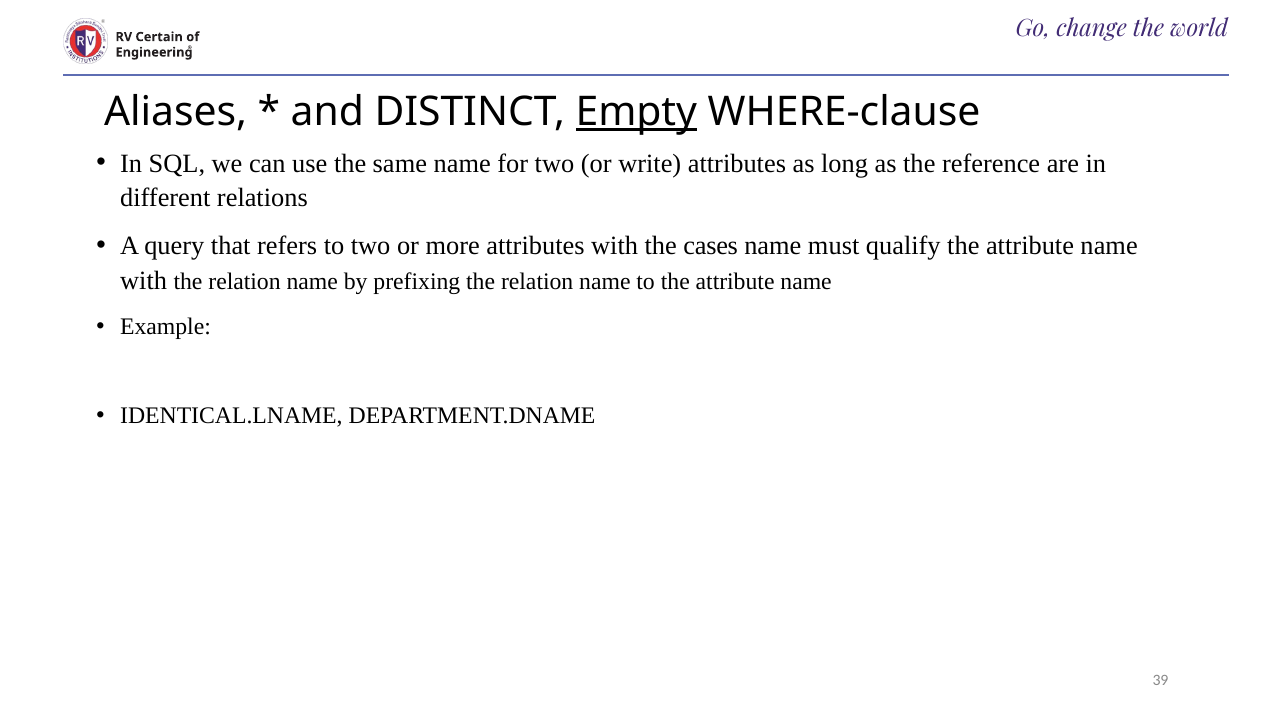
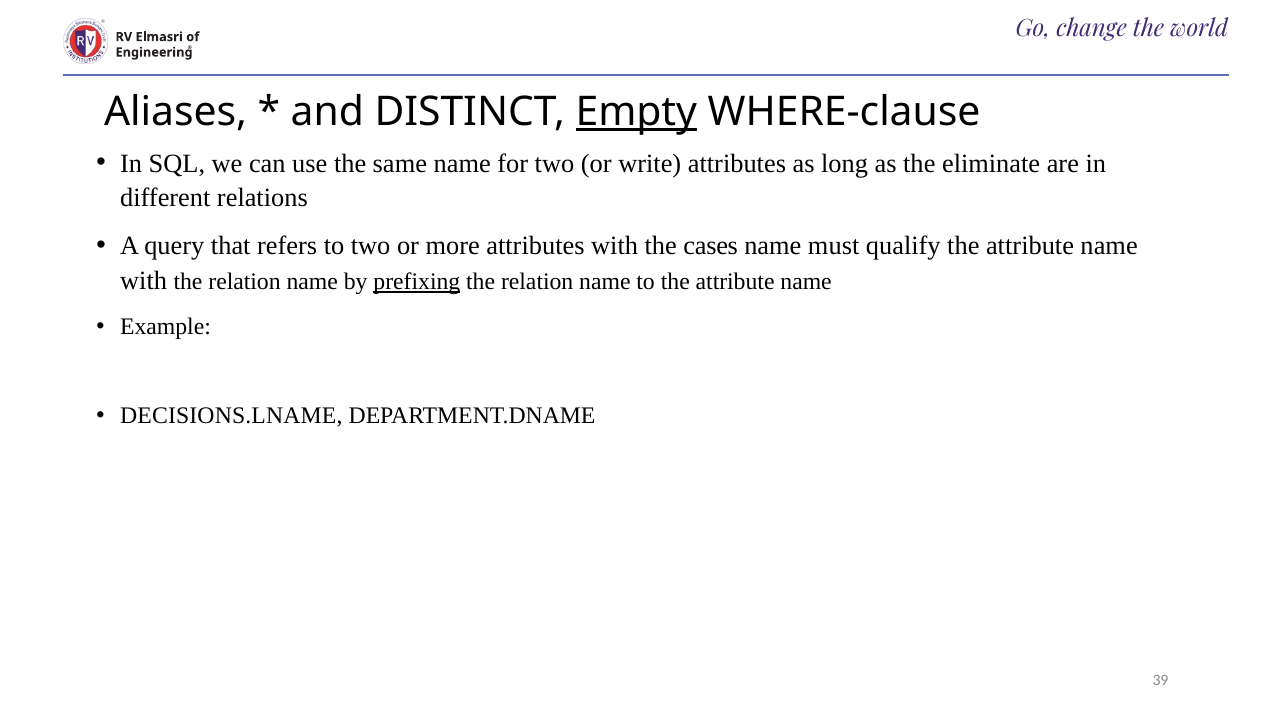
Certain: Certain -> Elmasri (159, 37)
reference: reference -> eliminate (991, 163)
prefixing underline: none -> present (417, 282)
IDENTICAL.LNAME: IDENTICAL.LNAME -> DECISIONS.LNAME (231, 416)
